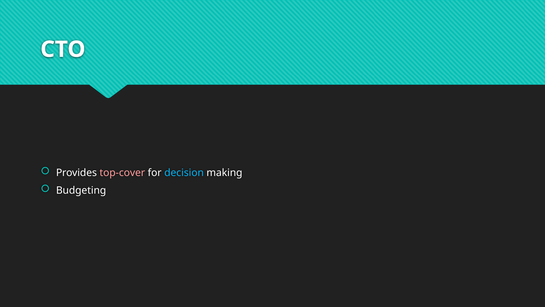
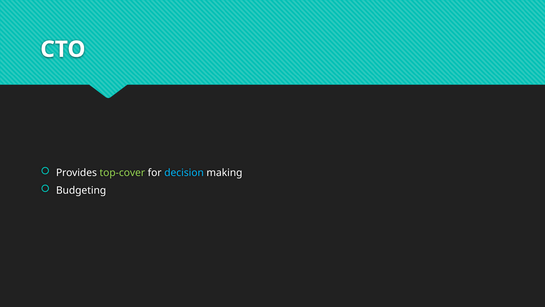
top-cover colour: pink -> light green (122, 172)
